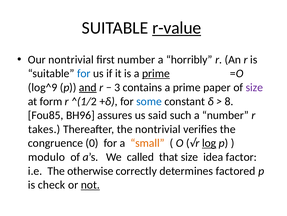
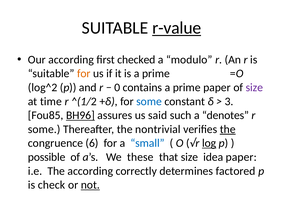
Our nontrivial: nontrivial -> according (71, 59)
first number: number -> checked (136, 59)
horribly: horribly -> modulo (189, 59)
for colour: blue -> orange (84, 73)
prime underline: present -> none (156, 73)
log^9: log^9 -> log^2 (43, 87)
and underline: present -> none (88, 87)
3: 3 -> 0 (117, 87)
form: form -> time (51, 101)
8: 8 -> 3 (229, 101)
BH96 underline: none -> present (80, 115)
a number: number -> denotes (225, 115)
takes: takes -> some (44, 129)
the underline: none -> present (228, 129)
0: 0 -> 6 (92, 143)
small colour: orange -> blue (147, 143)
modulo: modulo -> possible (47, 157)
called: called -> these (140, 157)
idea factor: factor -> paper (241, 157)
The otherwise: otherwise -> according (90, 170)
